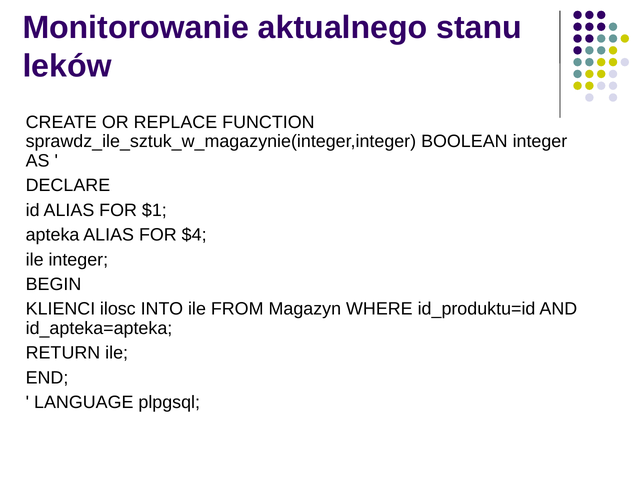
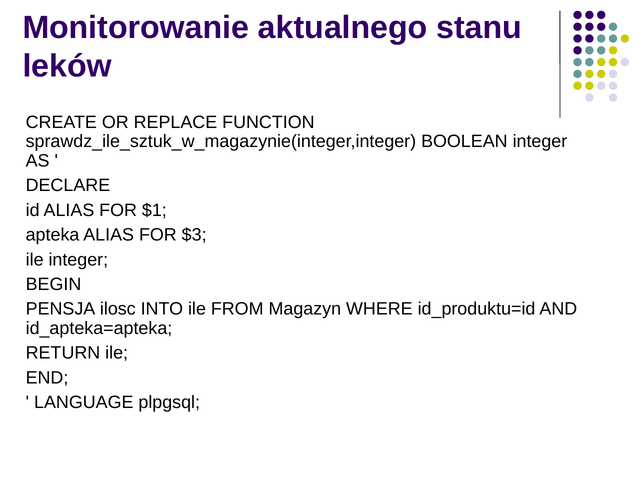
$4: $4 -> $3 (194, 235)
KLIENCI: KLIENCI -> PENSJA (60, 309)
